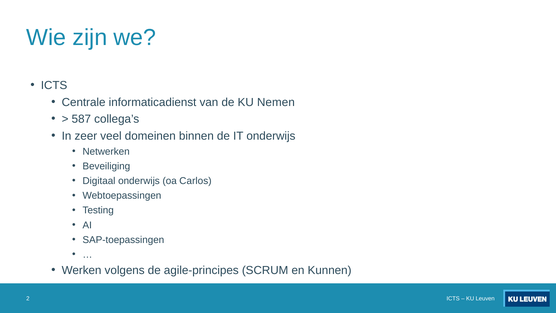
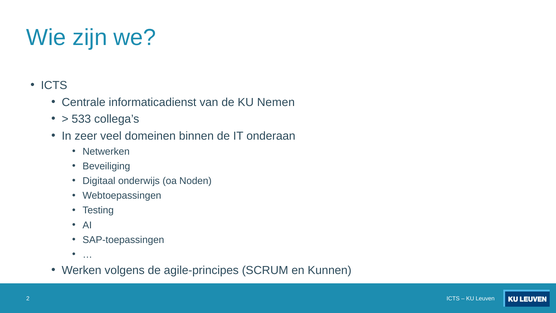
587: 587 -> 533 (81, 119)
IT onderwijs: onderwijs -> onderaan (271, 136)
Carlos: Carlos -> Noden (195, 181)
